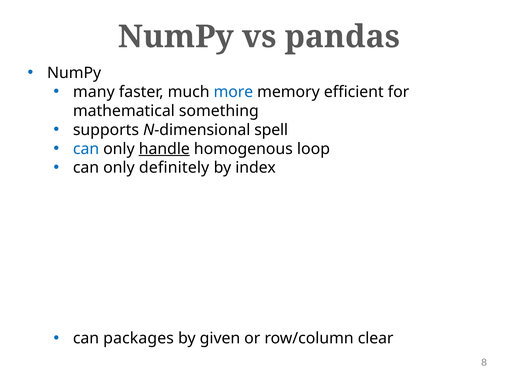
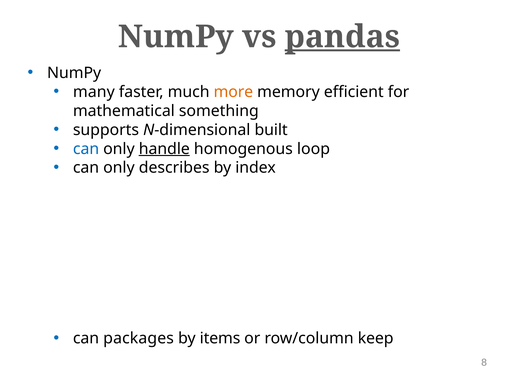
pandas underline: none -> present (342, 37)
more colour: blue -> orange (233, 92)
N-dimensional spell: spell -> built (271, 130)
definitely: definitely -> describes (174, 168)
given: given -> items (220, 339)
clear: clear -> keep (376, 339)
